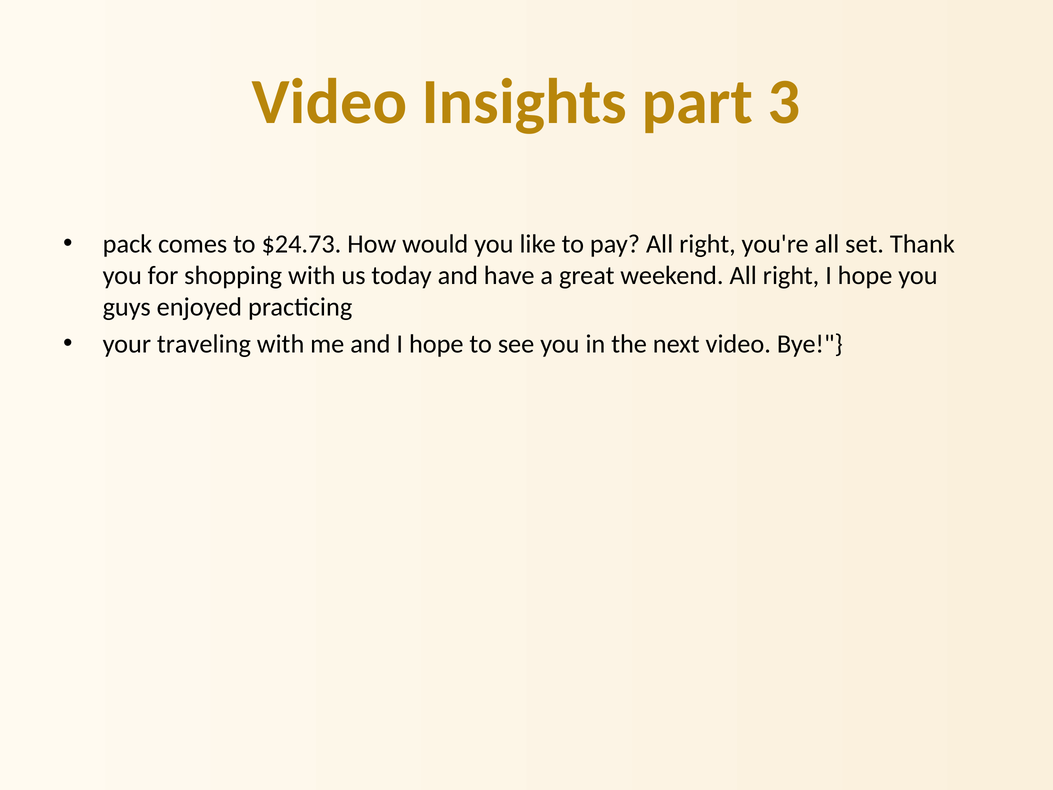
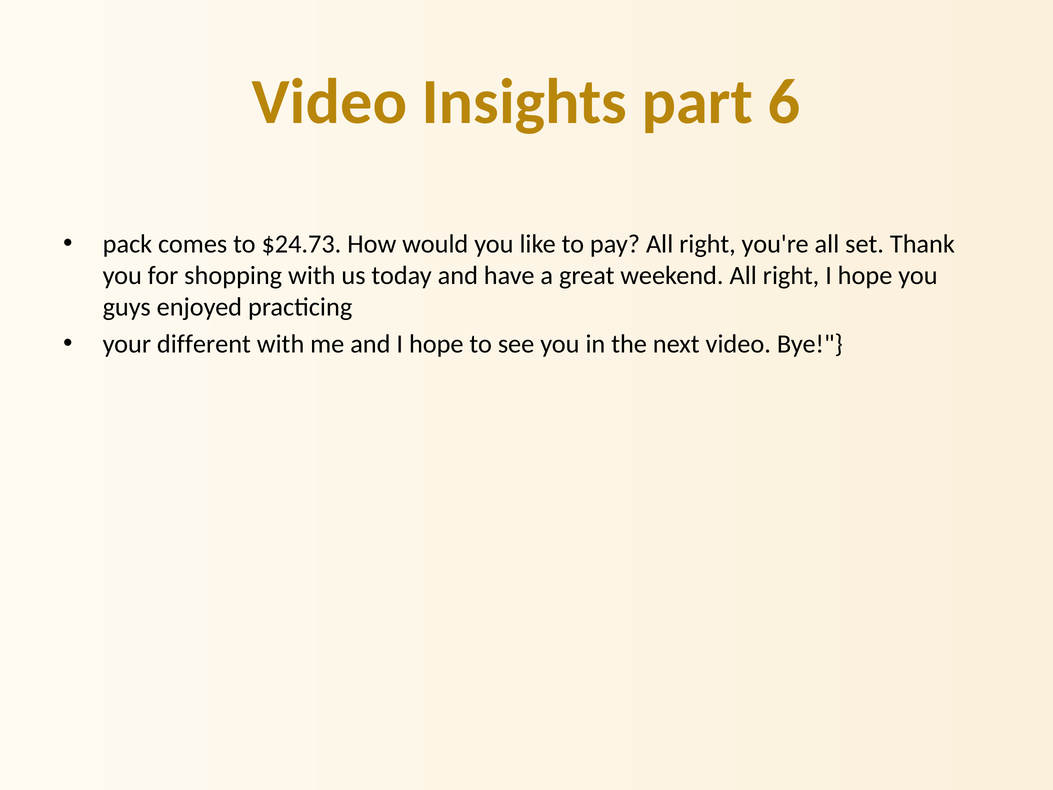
3: 3 -> 6 (784, 102)
traveling: traveling -> different (204, 344)
